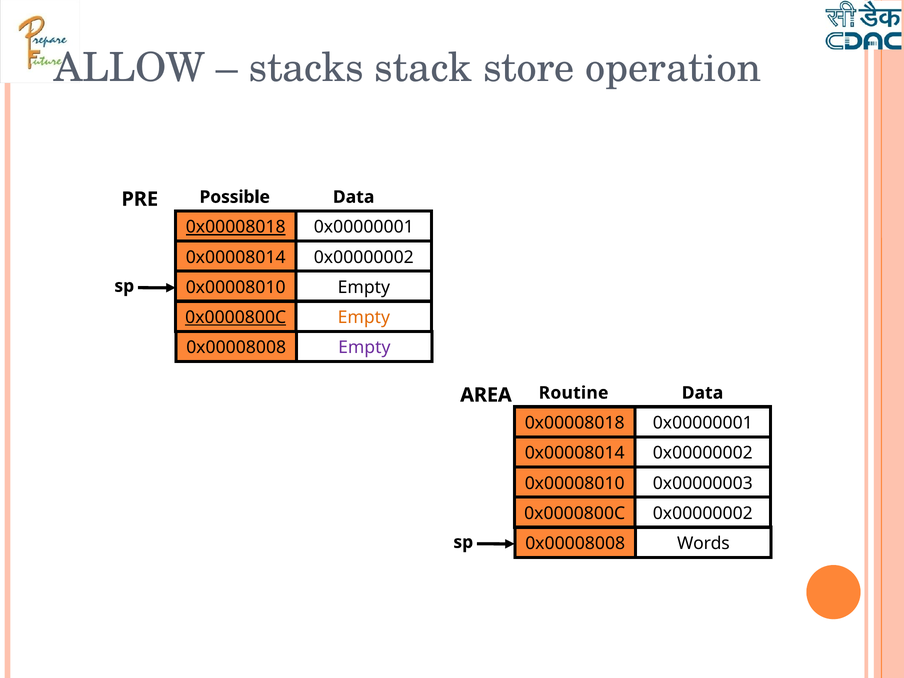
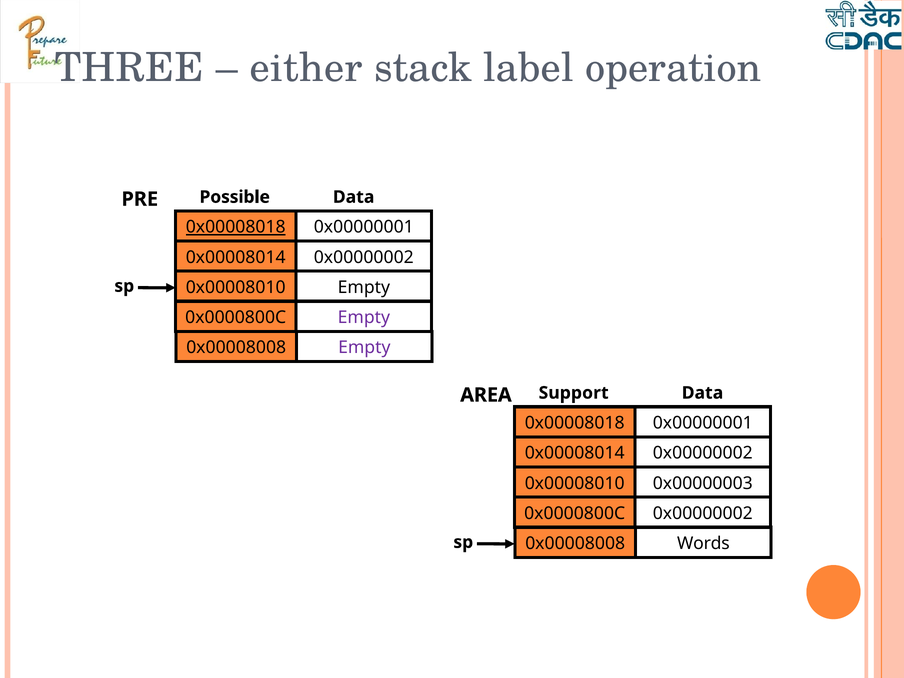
ALLOW: ALLOW -> THREE (129, 68)
stacks: stacks -> either (306, 68)
store: store -> label (528, 68)
0x0000800C underline: present -> none (236, 318)
Empty colour: orange -> purple (364, 318)
Routine: Routine -> Support (574, 393)
